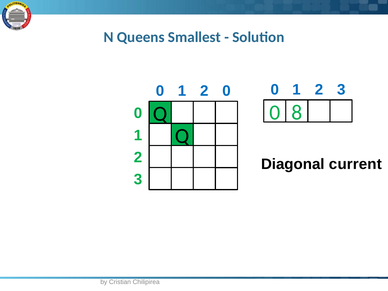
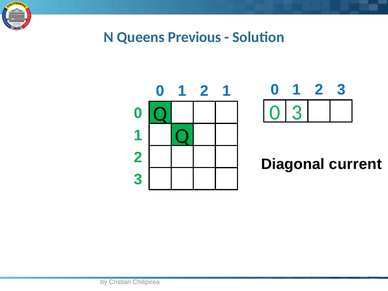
Smallest: Smallest -> Previous (195, 37)
2 0: 0 -> 1 (227, 91)
0 8: 8 -> 3 (297, 112)
